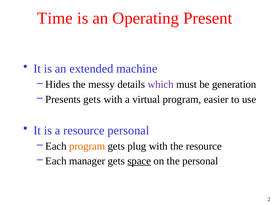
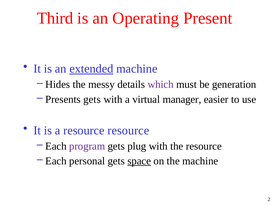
Time: Time -> Third (55, 18)
extended underline: none -> present (91, 69)
virtual program: program -> manager (182, 99)
resource personal: personal -> resource (128, 130)
program colour: orange -> purple (87, 146)
manager: manager -> personal (87, 161)
the personal: personal -> machine (200, 161)
